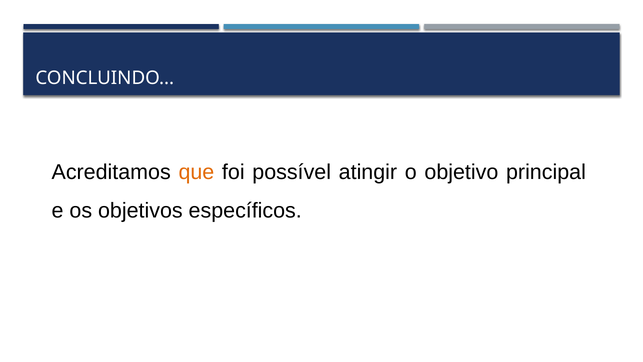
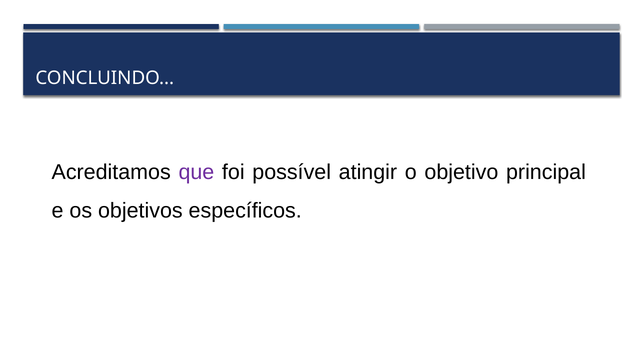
que colour: orange -> purple (196, 172)
